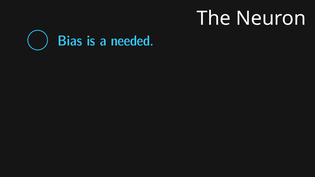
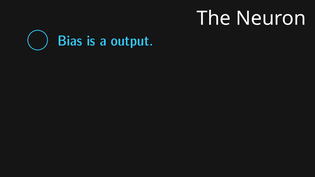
needed: needed -> output (132, 41)
